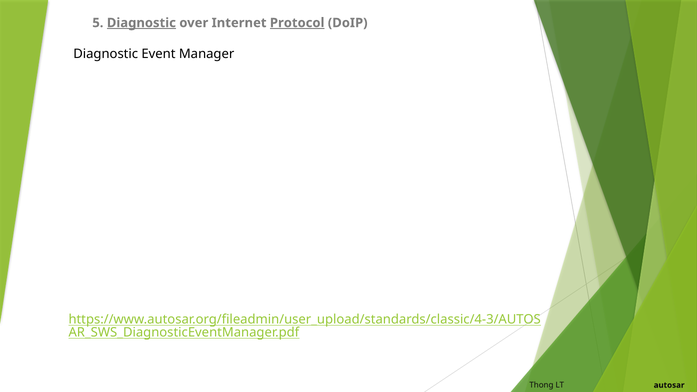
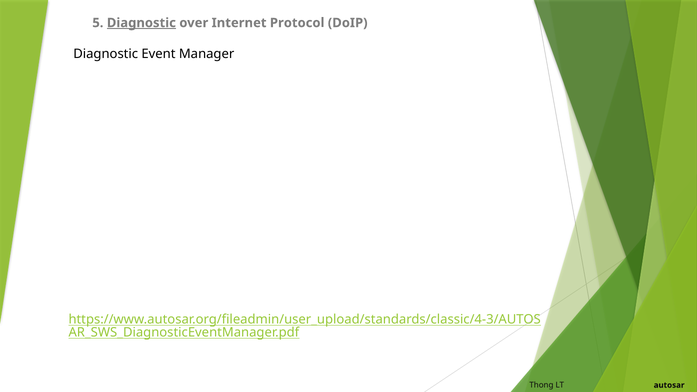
Protocol underline: present -> none (297, 23)
